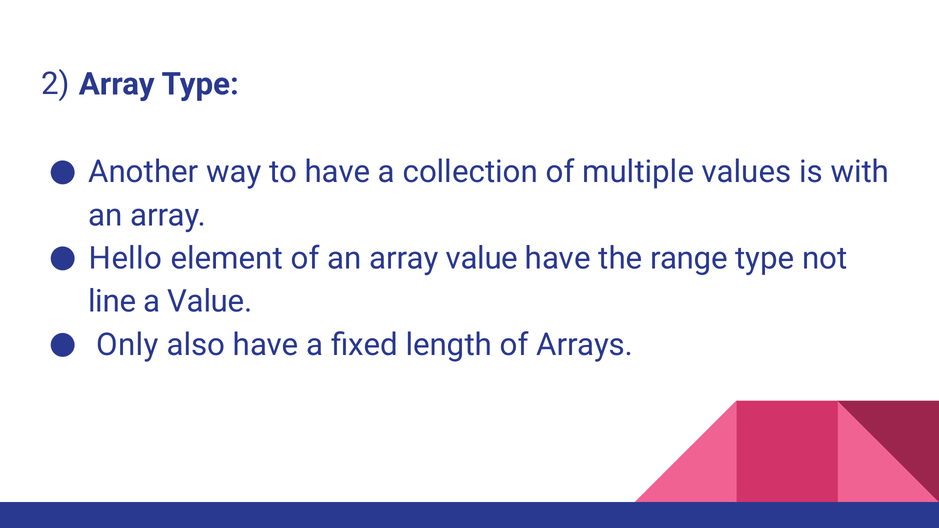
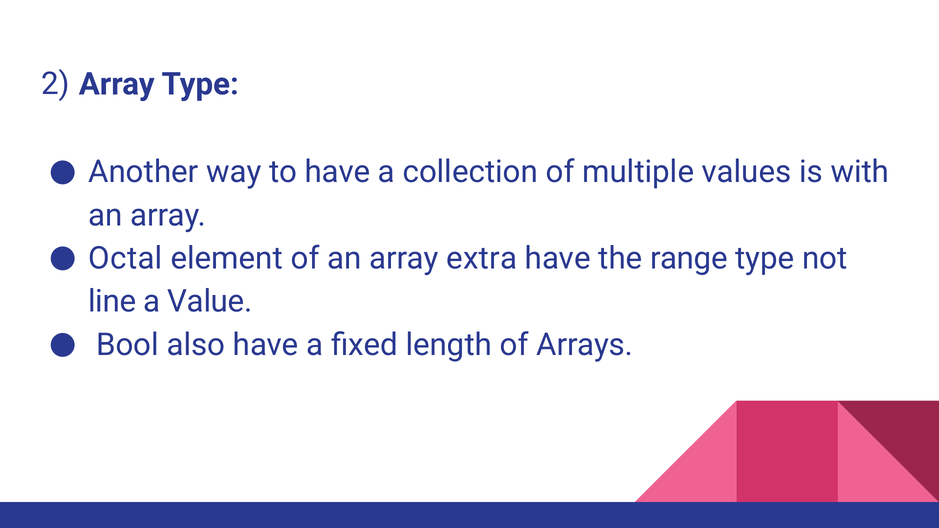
Hello: Hello -> Octal (125, 259)
array value: value -> extra (482, 259)
Only: Only -> Bool (127, 345)
